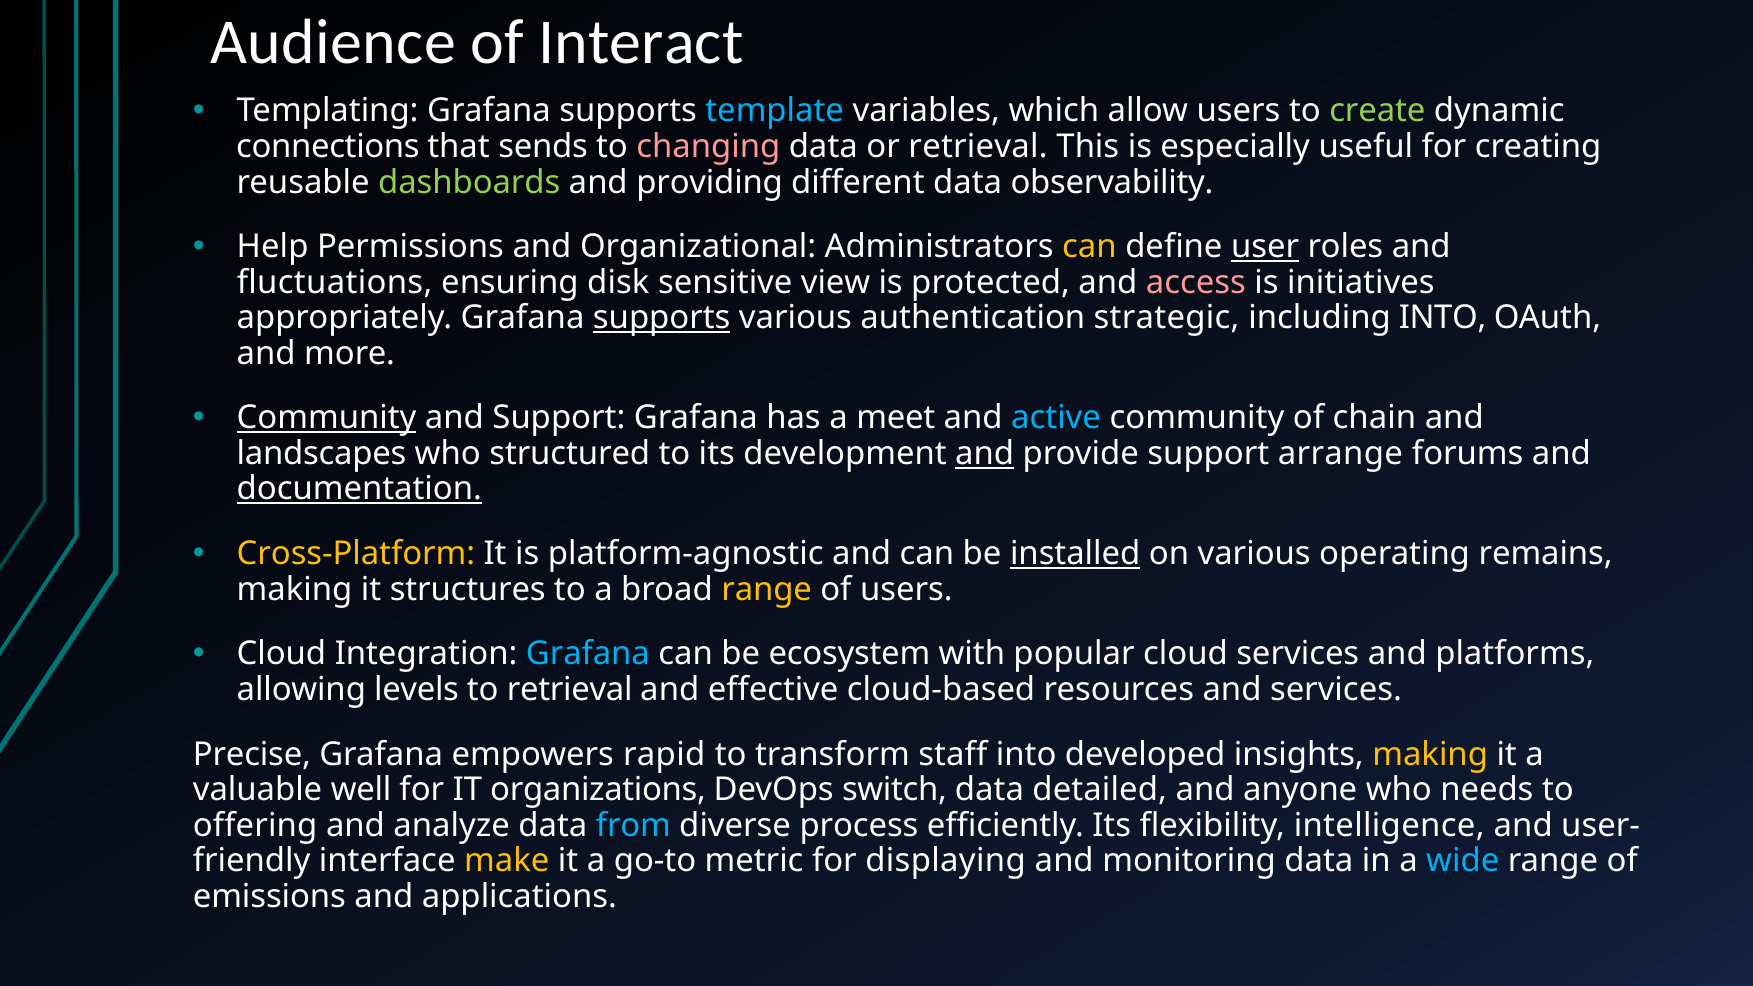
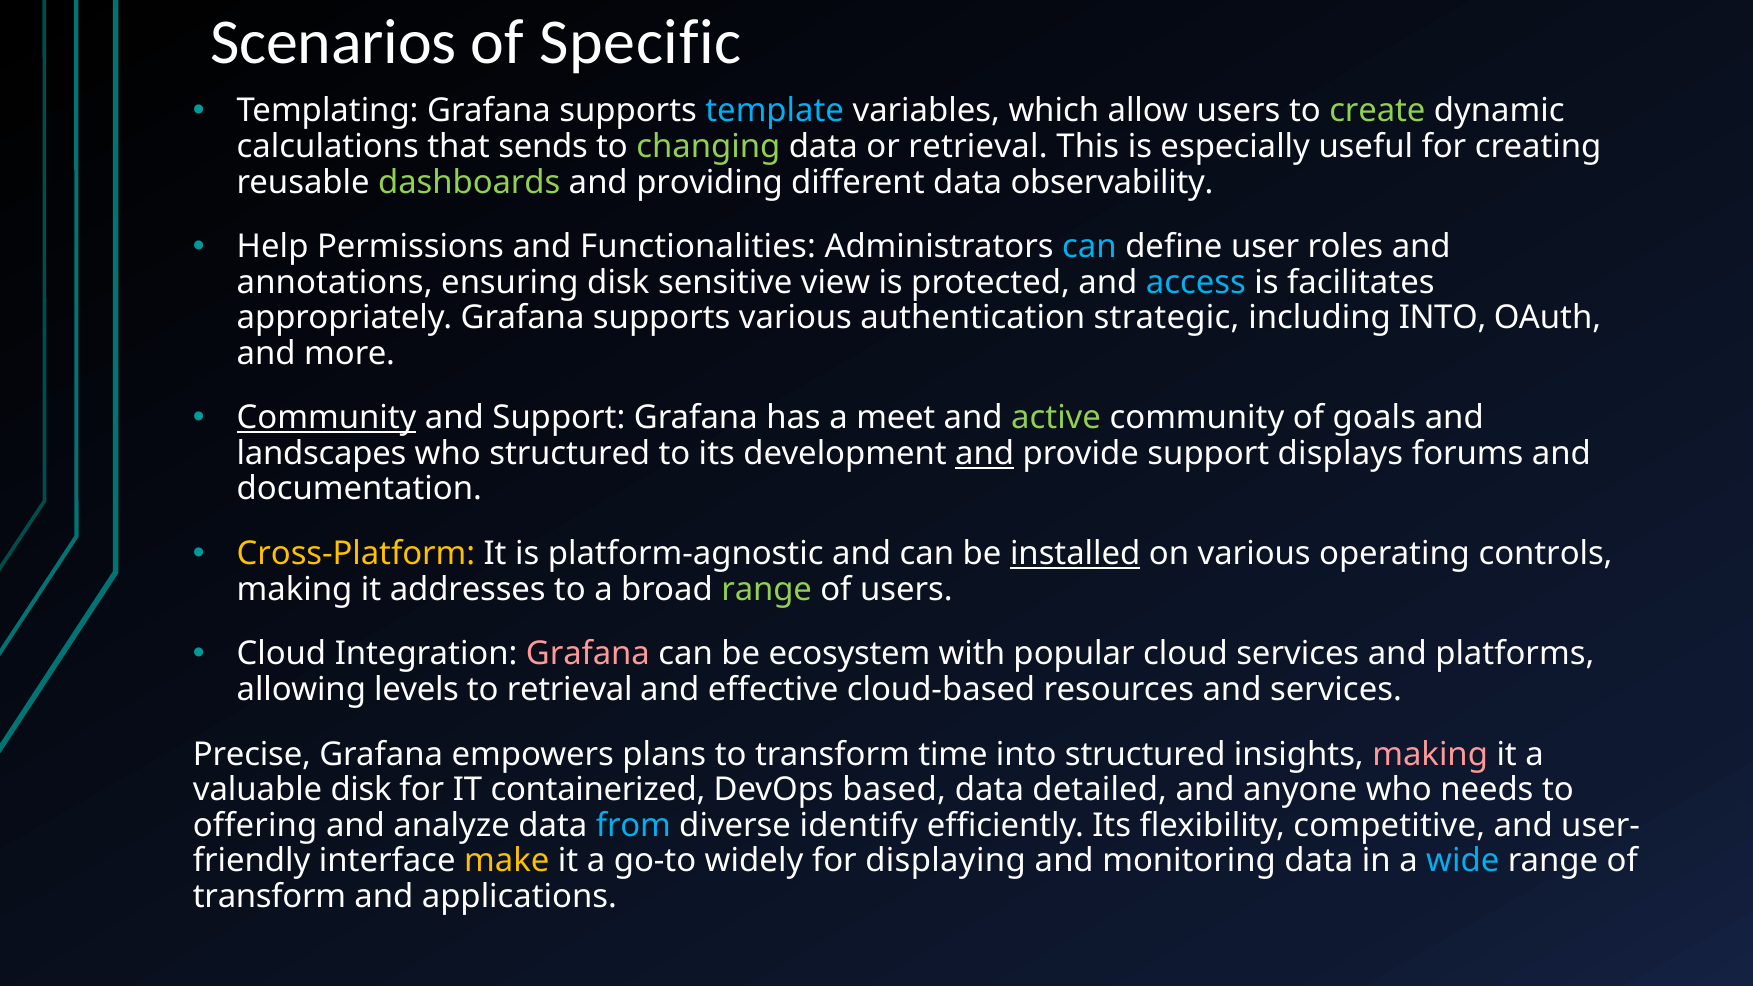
Audience: Audience -> Scenarios (334, 43)
Interact: Interact -> Specific (641, 43)
connections: connections -> calculations (328, 147)
changing colour: pink -> light green (708, 147)
Organizational: Organizational -> Functionalities (698, 247)
can colour: yellow -> light blue (1089, 247)
user underline: present -> none (1265, 247)
fluctuations: fluctuations -> annotations (335, 282)
access colour: pink -> light blue (1196, 282)
initiatives: initiatives -> facilitates (1361, 282)
supports underline: present -> none (662, 318)
active colour: light blue -> light green (1056, 418)
chain: chain -> goals (1374, 418)
arrange: arrange -> displays (1340, 454)
documentation underline: present -> none (359, 489)
remains: remains -> controls (1546, 554)
structures: structures -> addresses (468, 589)
range colour: yellow -> light green (767, 589)
Grafana colour: light blue -> pink (588, 654)
rapid: rapid -> plans (664, 754)
staff: staff -> time (953, 754)
into developed: developed -> structured (1145, 754)
making colour: yellow -> pink (1430, 754)
valuable well: well -> disk (361, 790)
organizations: organizations -> containerized (598, 790)
switch: switch -> based (894, 790)
process: process -> identify (859, 825)
intelligence: intelligence -> competitive (1389, 825)
metric: metric -> widely (754, 861)
emissions: emissions -> transform (269, 897)
